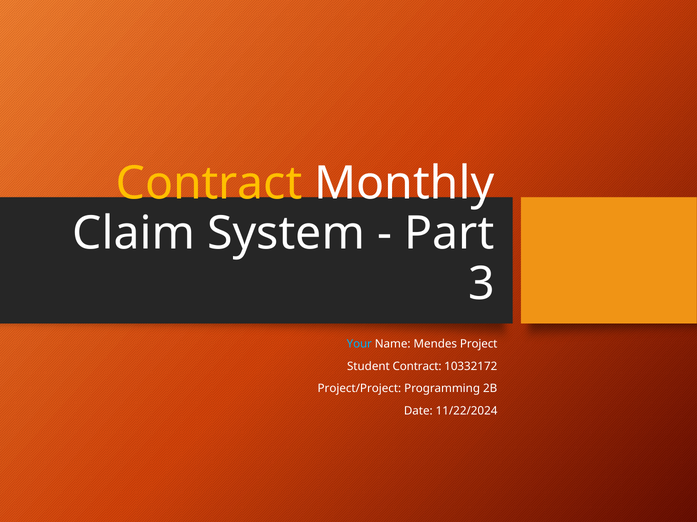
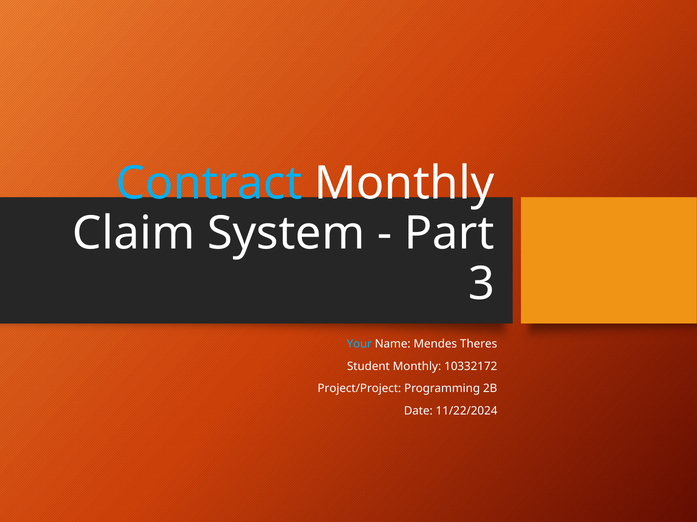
Contract colour: yellow -> light blue (209, 184)
Project: Project -> Theres (479, 345)
Student Contract: Contract -> Monthly (417, 367)
